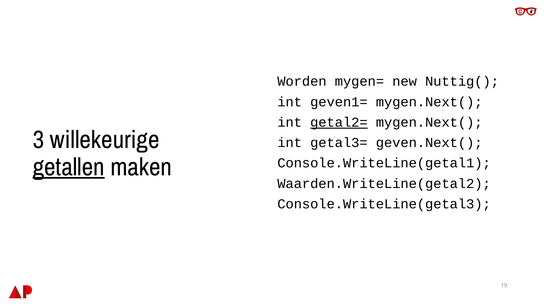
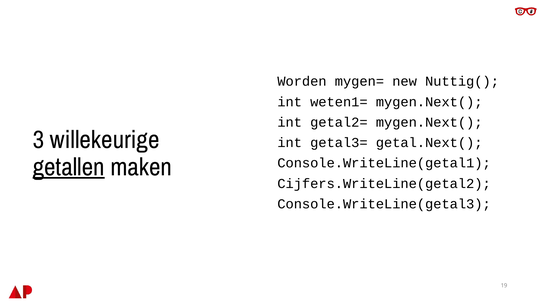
geven1=: geven1= -> weten1= (339, 102)
getal2= underline: present -> none (339, 123)
geven.Next(: geven.Next( -> getal.Next( (429, 143)
Waarden.WriteLine(getal2: Waarden.WriteLine(getal2 -> Cijfers.WriteLine(getal2 (384, 184)
